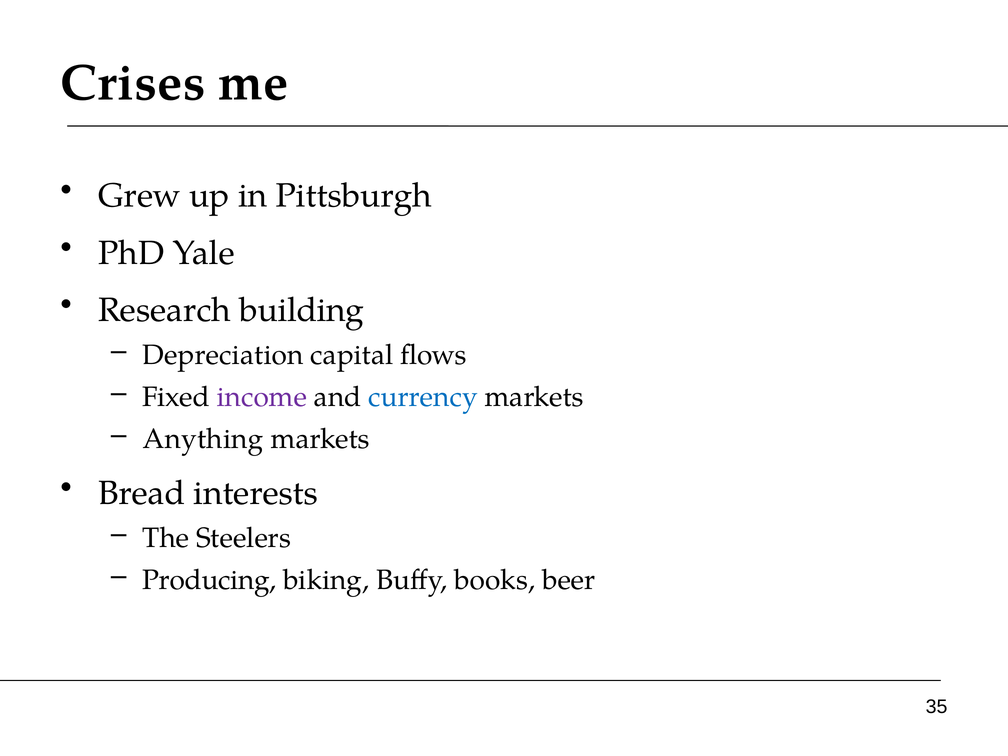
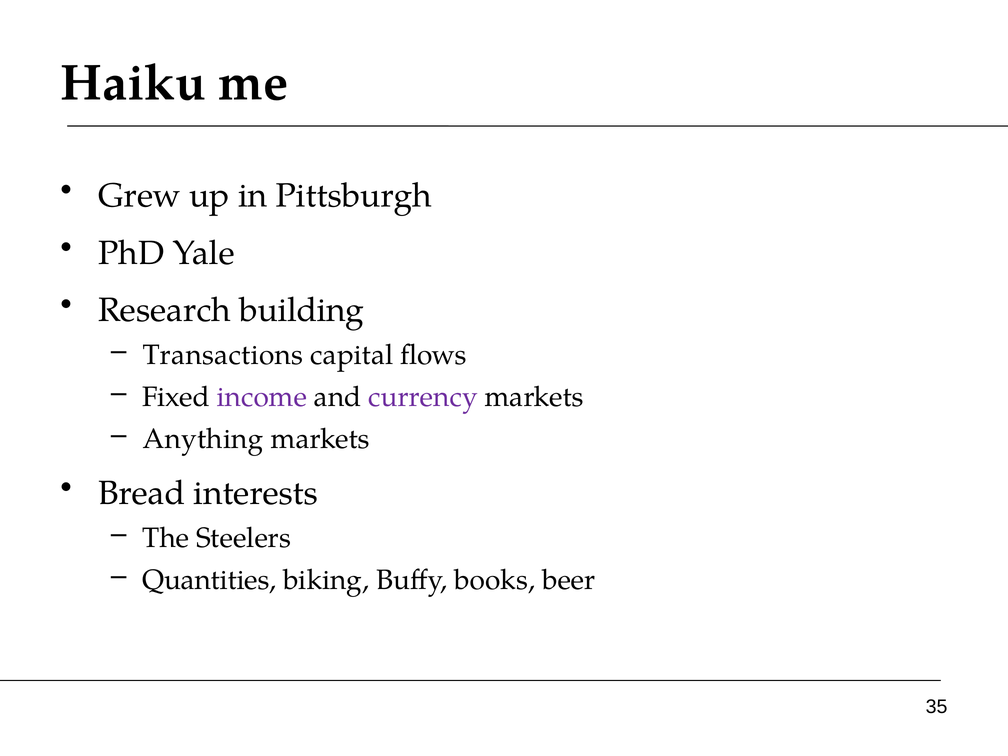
Crises: Crises -> Haiku (133, 83)
Depreciation: Depreciation -> Transactions (223, 355)
currency colour: blue -> purple (423, 397)
Producing: Producing -> Quantities (209, 580)
